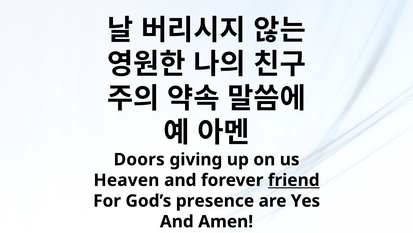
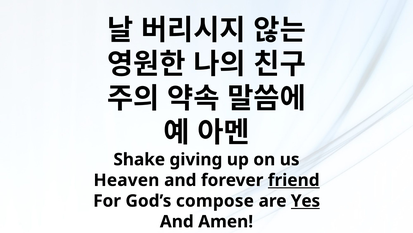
Doors: Doors -> Shake (139, 159)
presence: presence -> compose (215, 200)
Yes underline: none -> present (305, 200)
